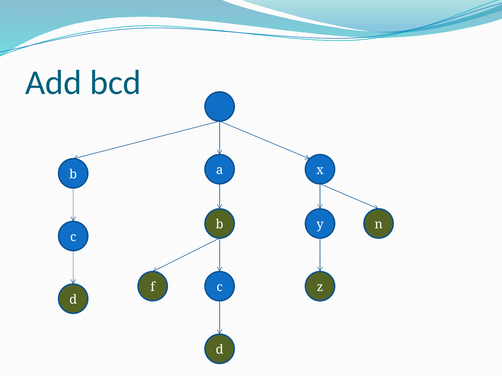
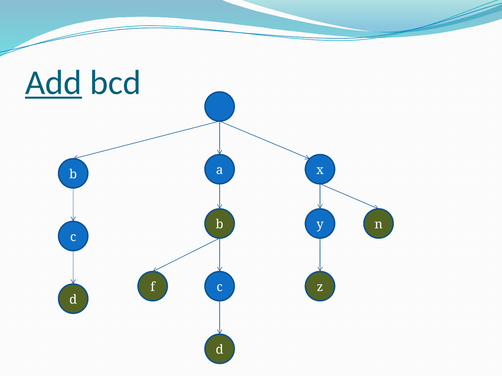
Add underline: none -> present (53, 83)
